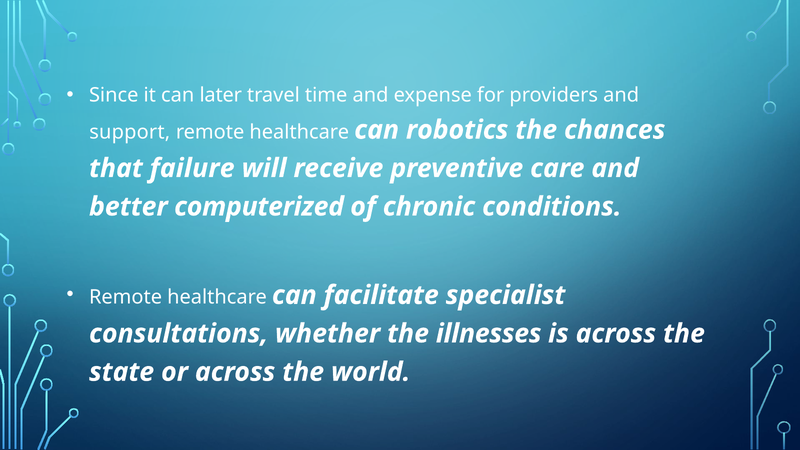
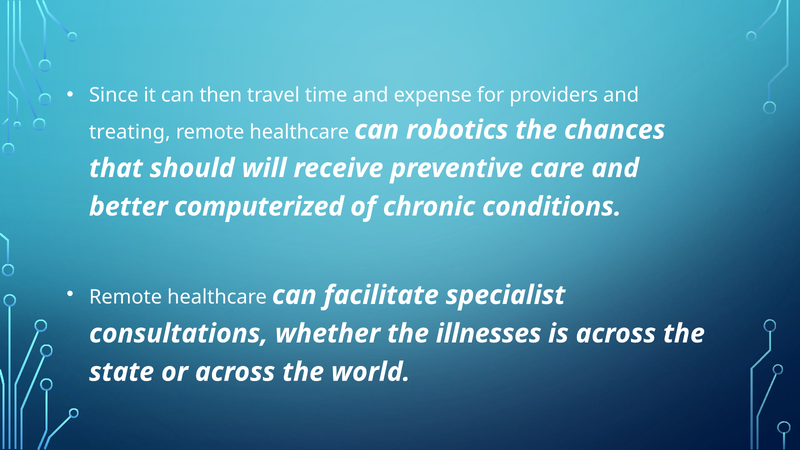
later: later -> then (221, 95)
support: support -> treating (130, 132)
failure: failure -> should (192, 168)
